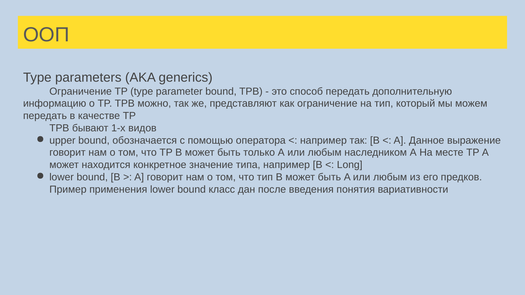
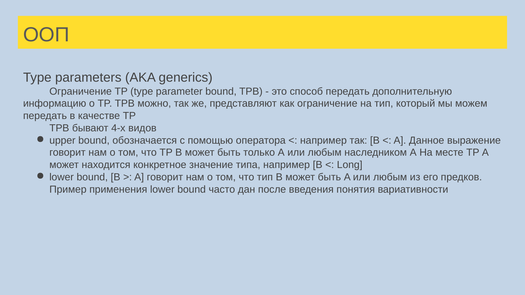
1-х: 1-х -> 4-х (118, 128)
класс: класс -> часто (222, 190)
